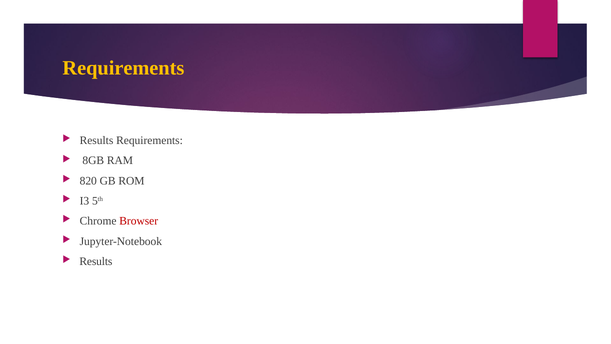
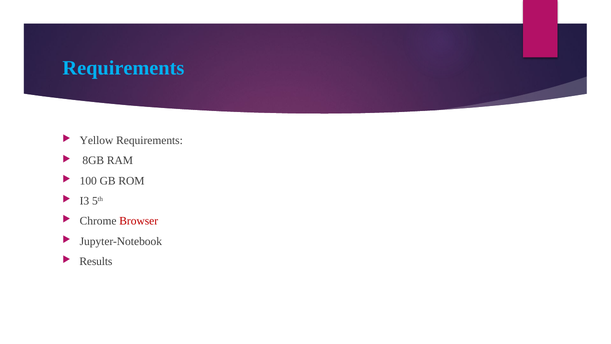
Requirements colour: yellow -> light blue (123, 68)
Results: Results -> Yellow (96, 140)
820: 820 -> 100 (88, 181)
